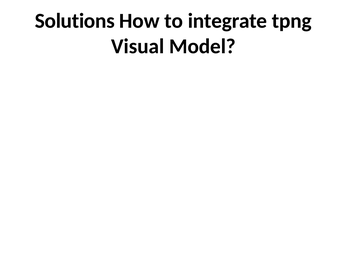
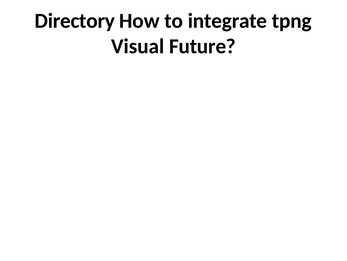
Solutions: Solutions -> Directory (75, 21)
Model: Model -> Future (202, 46)
